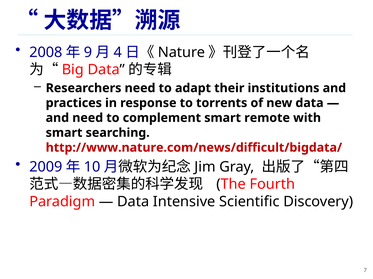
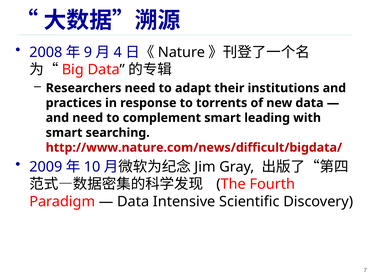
remote: remote -> leading (267, 118)
